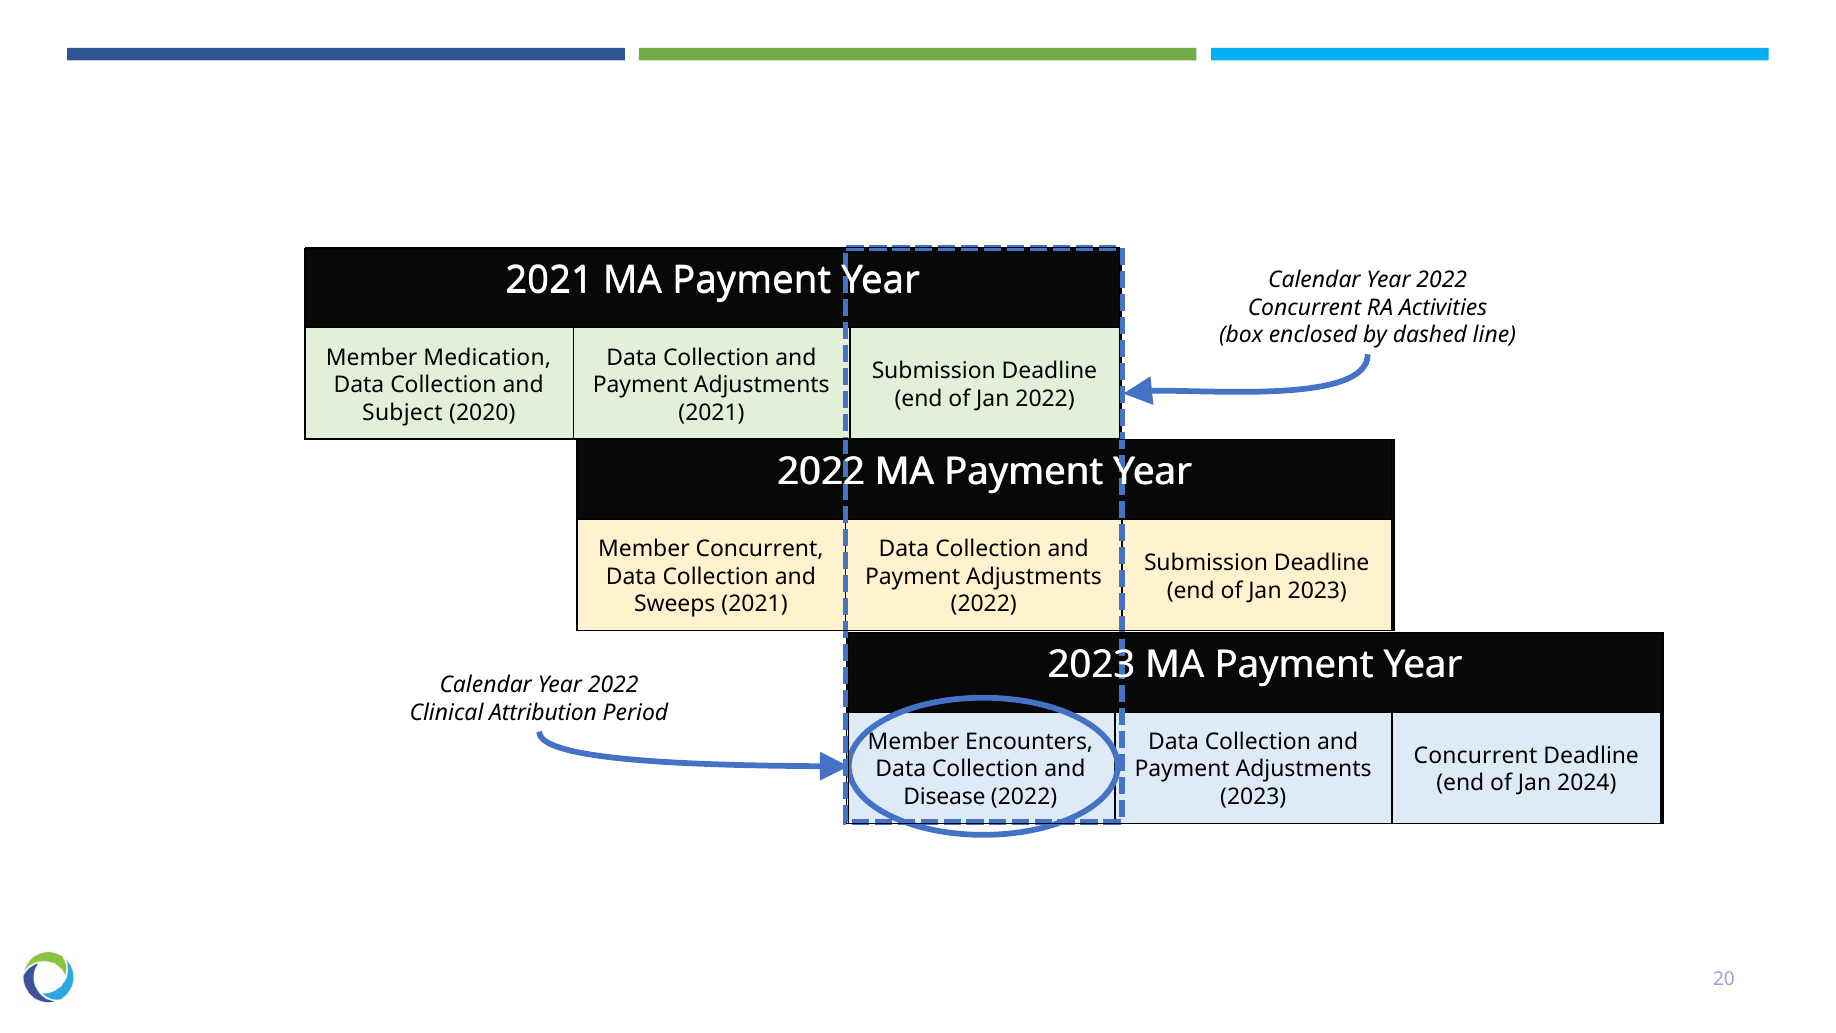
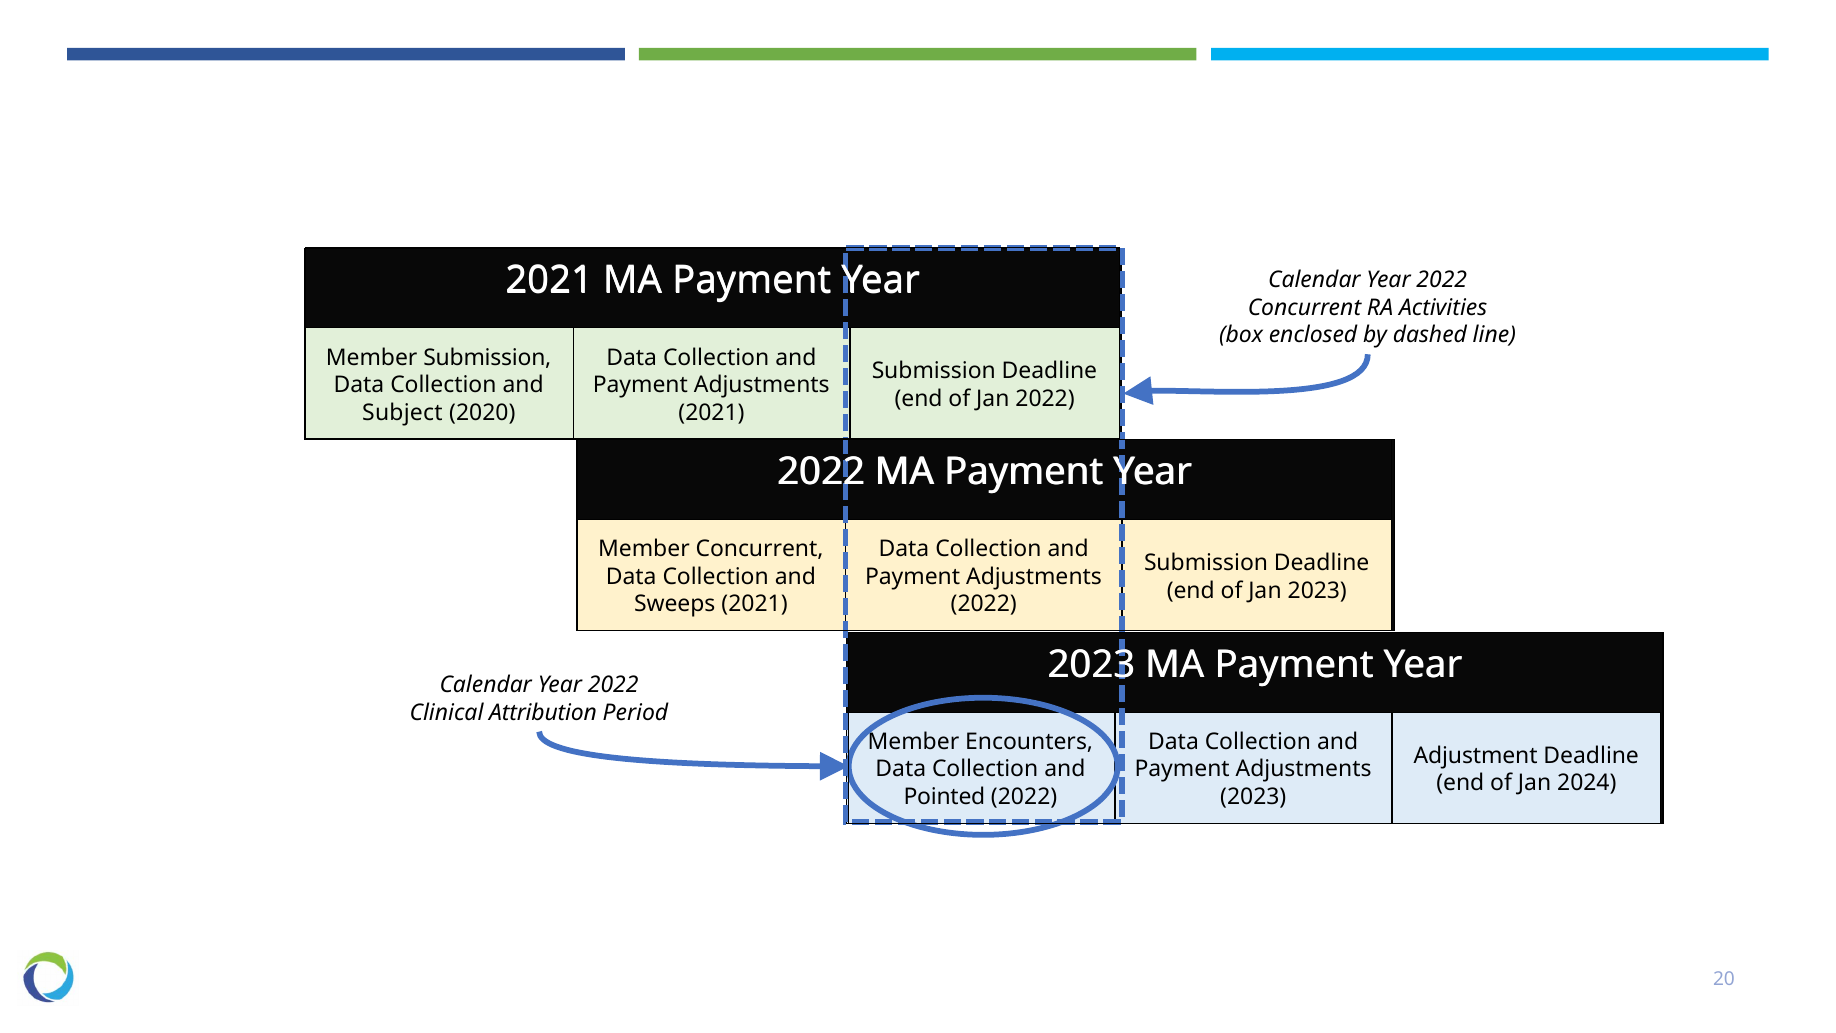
Member Medication: Medication -> Submission (487, 357)
Concurrent: Concurrent -> Adjustment (1476, 755)
Disease: Disease -> Pointed (944, 797)
